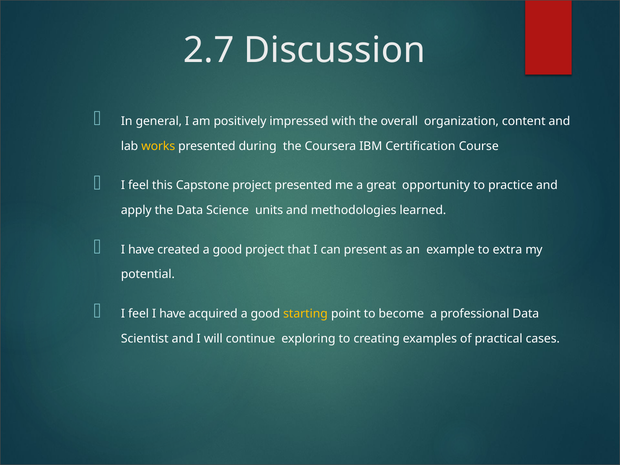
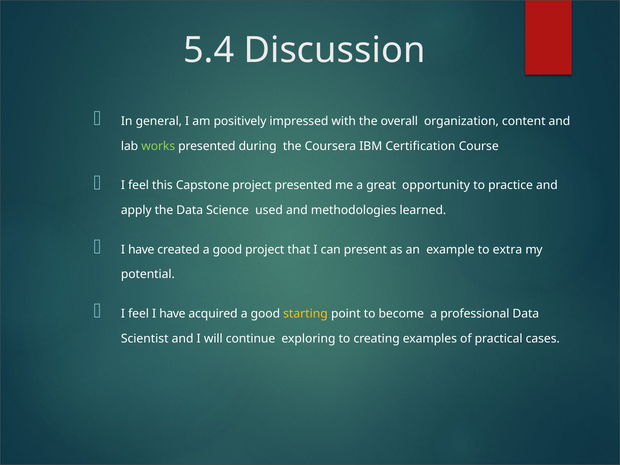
2.7: 2.7 -> 5.4 (209, 50)
works colour: yellow -> light green (158, 146)
units: units -> used (269, 210)
